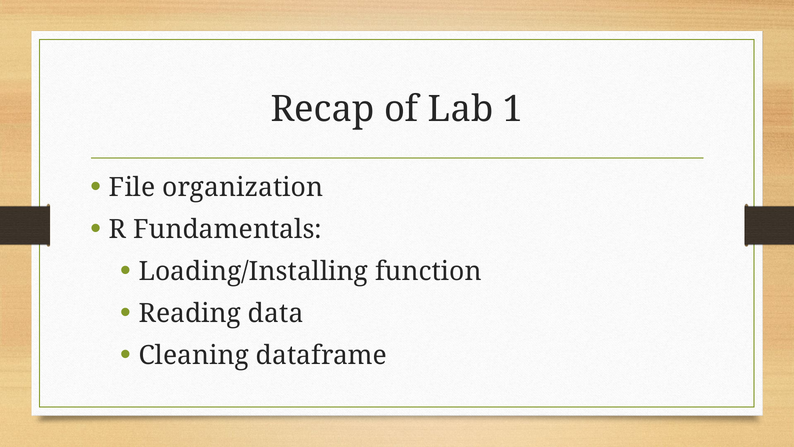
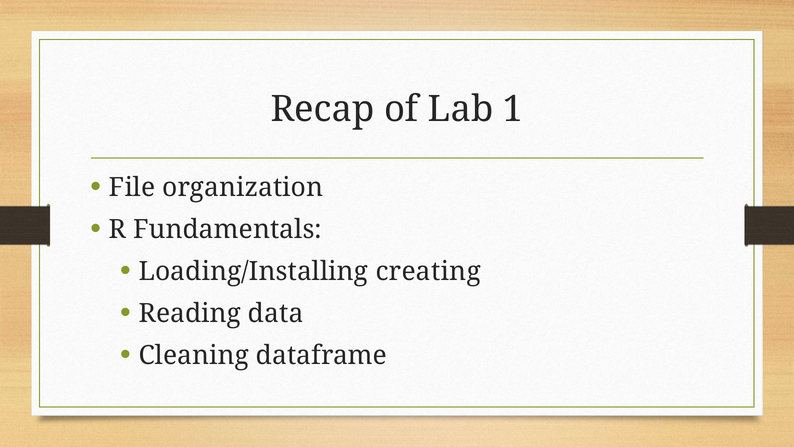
function: function -> creating (428, 271)
